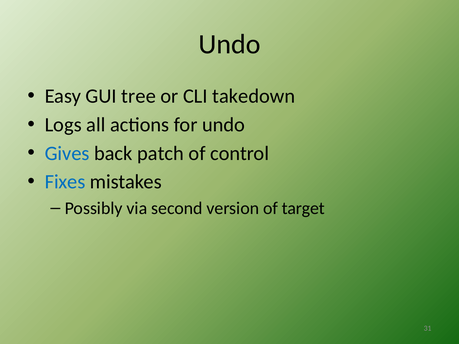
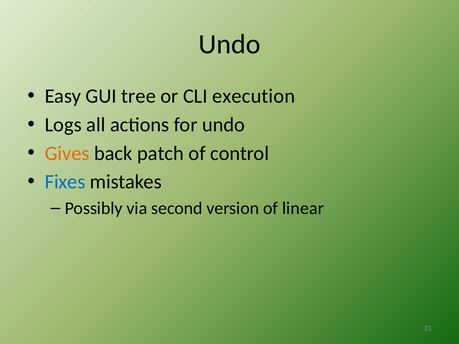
takedown: takedown -> execution (254, 96)
Gives colour: blue -> orange (67, 153)
target: target -> linear (303, 208)
